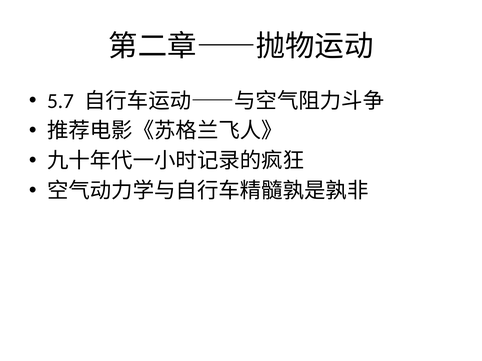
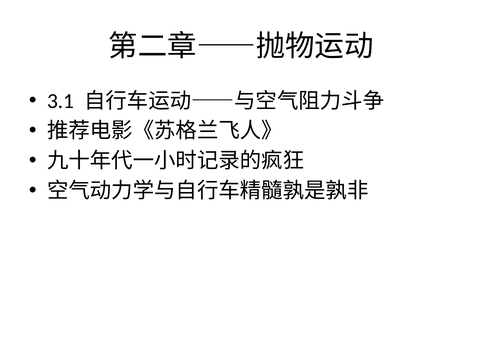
5.7: 5.7 -> 3.1 (61, 101)
